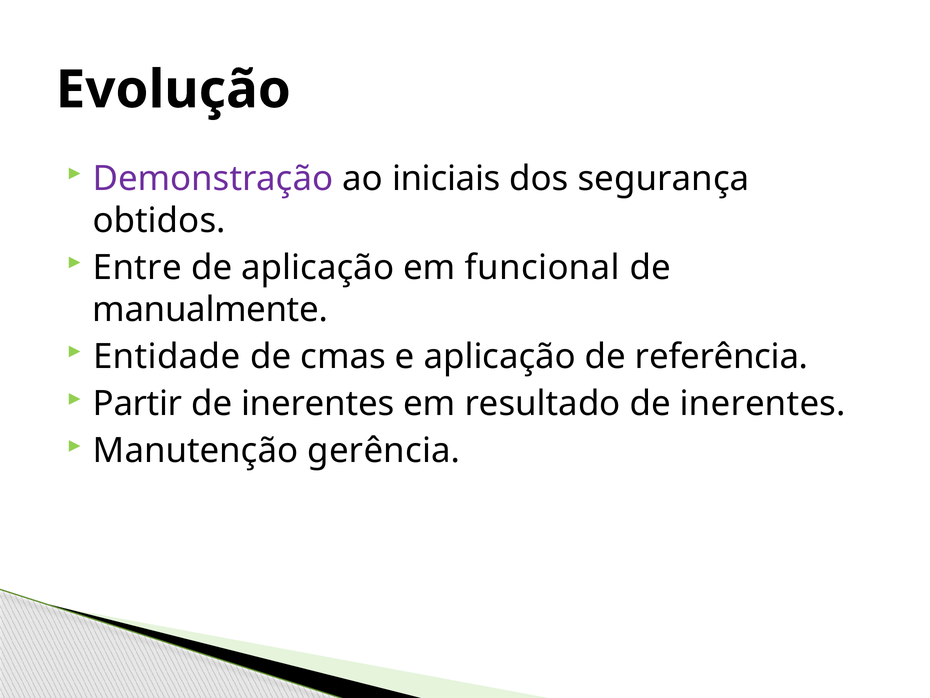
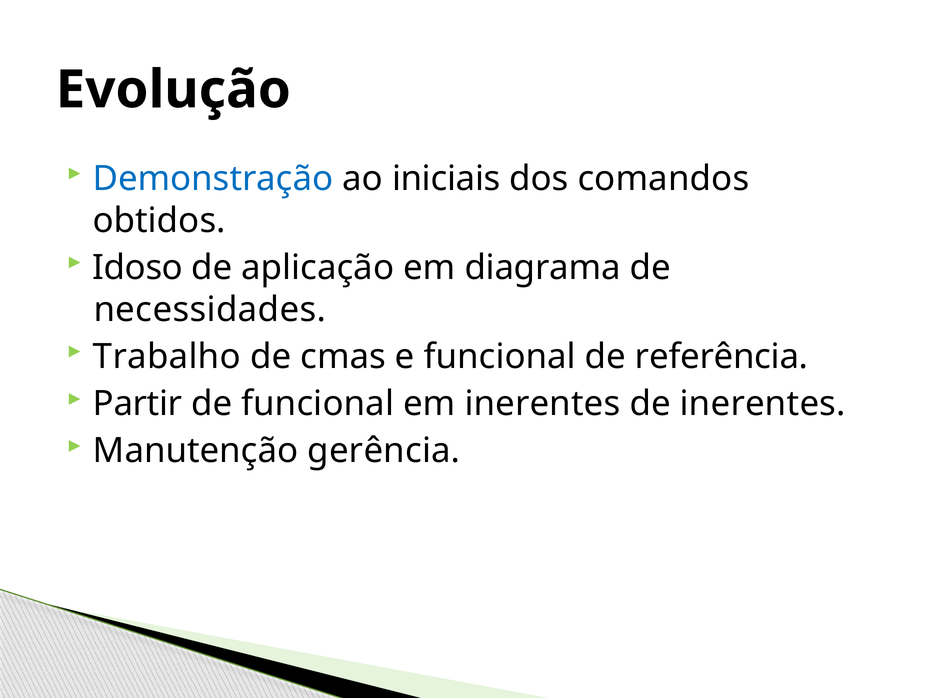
Demonstração colour: purple -> blue (213, 179)
segurança: segurança -> comandos (663, 179)
Entre: Entre -> Idoso (138, 268)
funcional: funcional -> diagrama (543, 268)
manualmente: manualmente -> necessidades (210, 309)
Entidade: Entidade -> Trabalho (167, 356)
e aplicação: aplicação -> funcional (500, 356)
inerentes: inerentes -> funcional (318, 404)
em resultado: resultado -> inerentes (542, 404)
